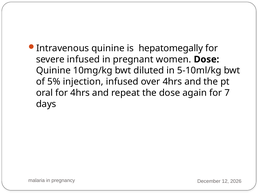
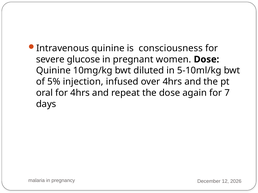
hepatomegally: hepatomegally -> consciousness (171, 48)
severe infused: infused -> glucose (83, 60)
